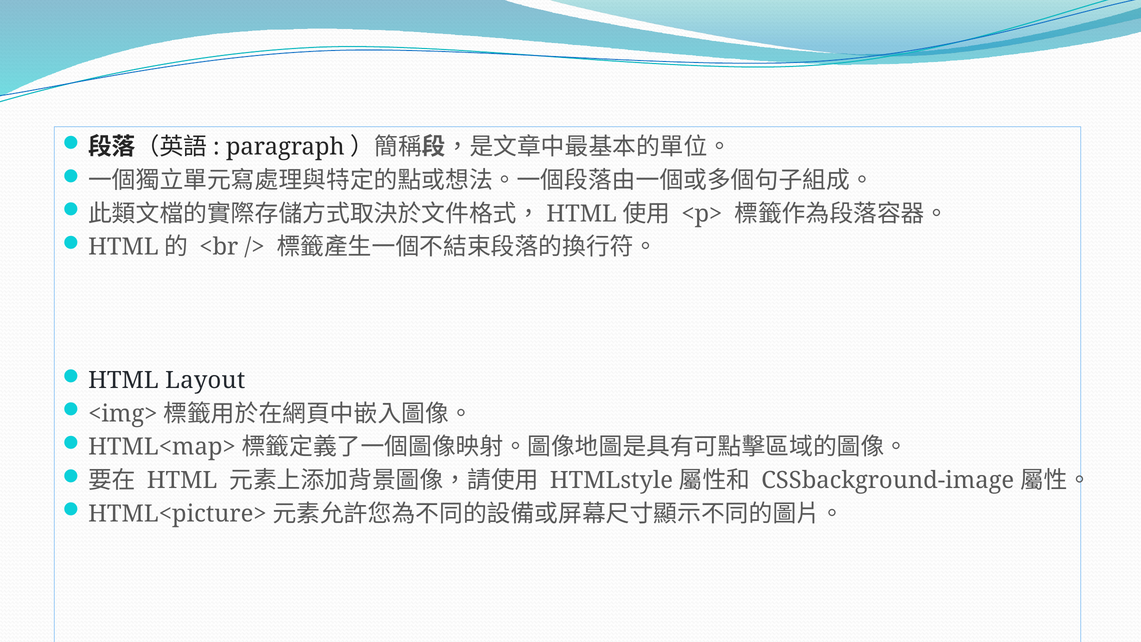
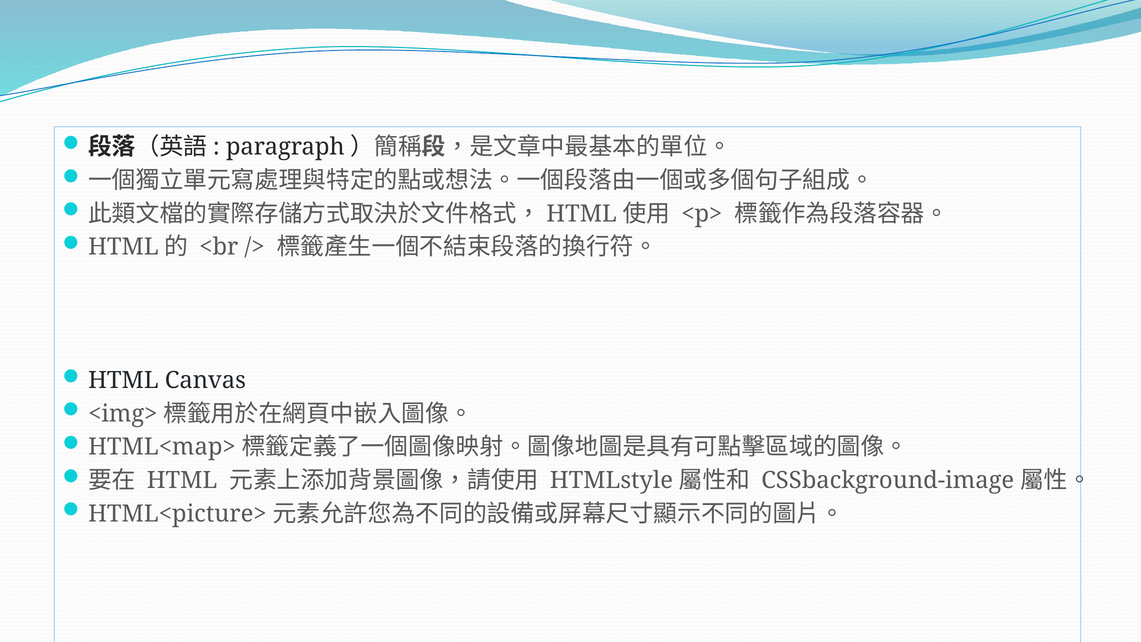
Layout: Layout -> Canvas (205, 380)
